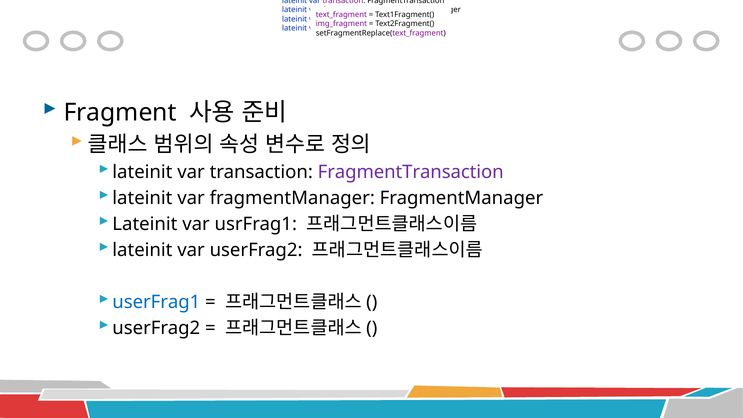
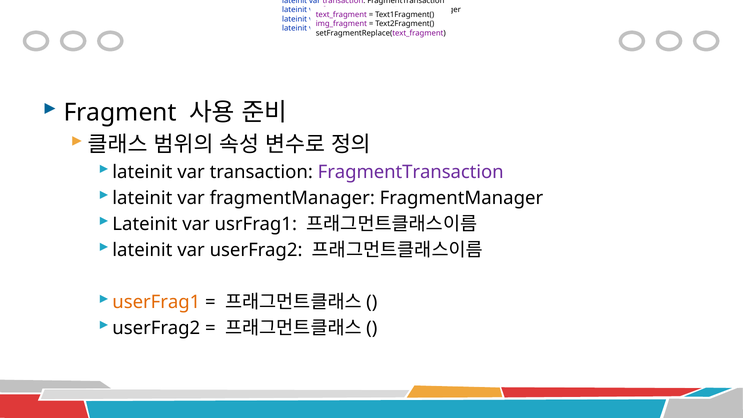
userFrag1 colour: blue -> orange (156, 302)
